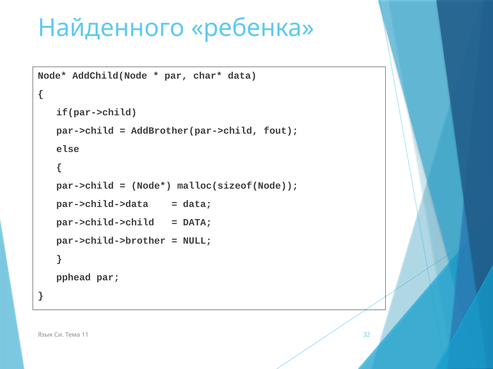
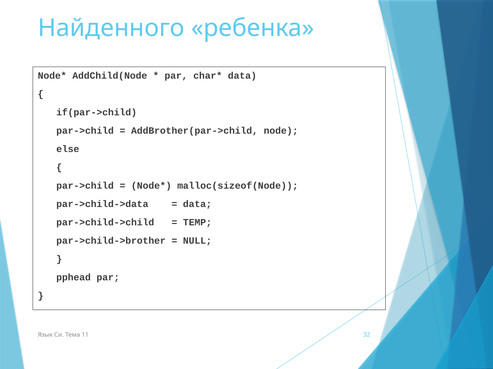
fout: fout -> node (281, 131)
DATA: DATA -> TEMP (197, 223)
